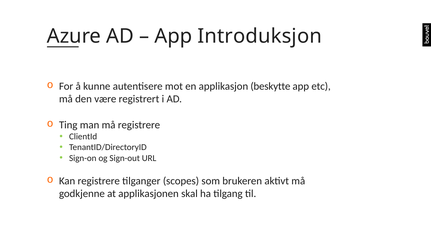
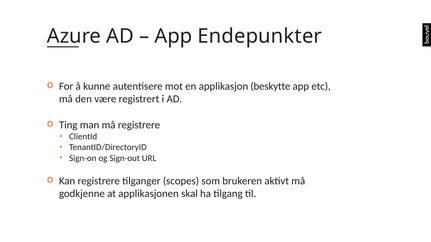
Introduksjon: Introduksjon -> Endepunkter (260, 36)
